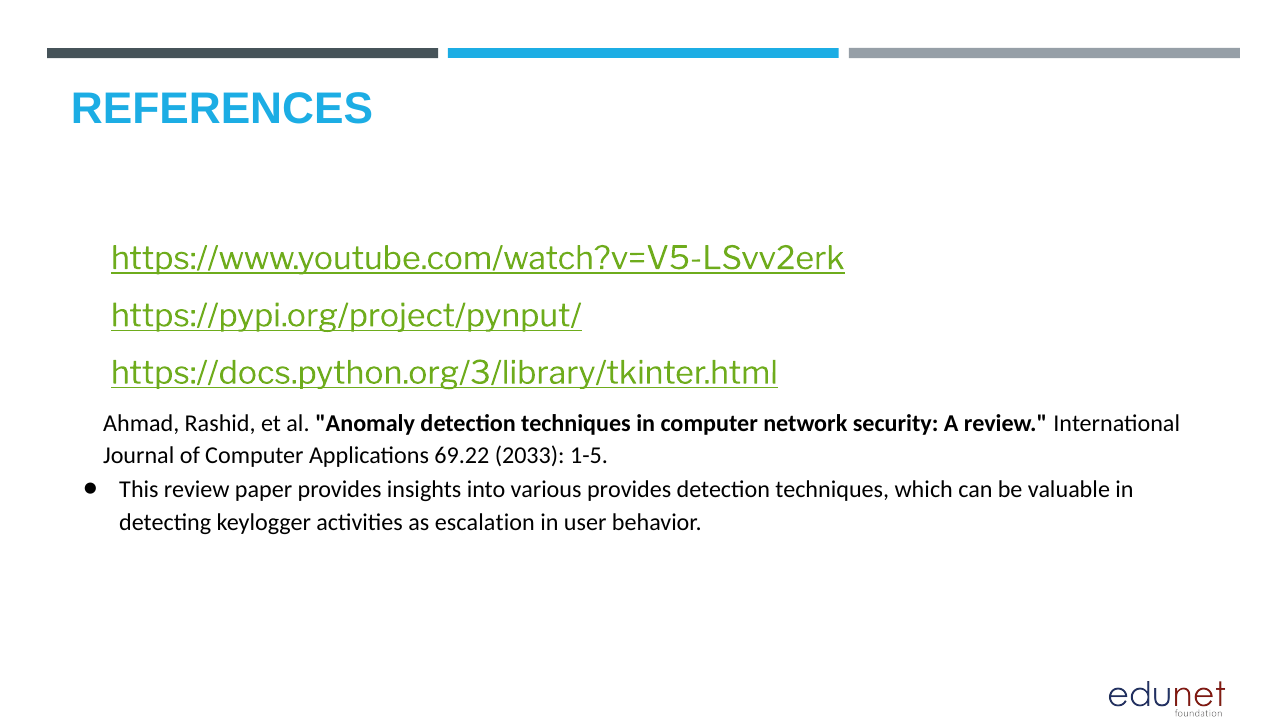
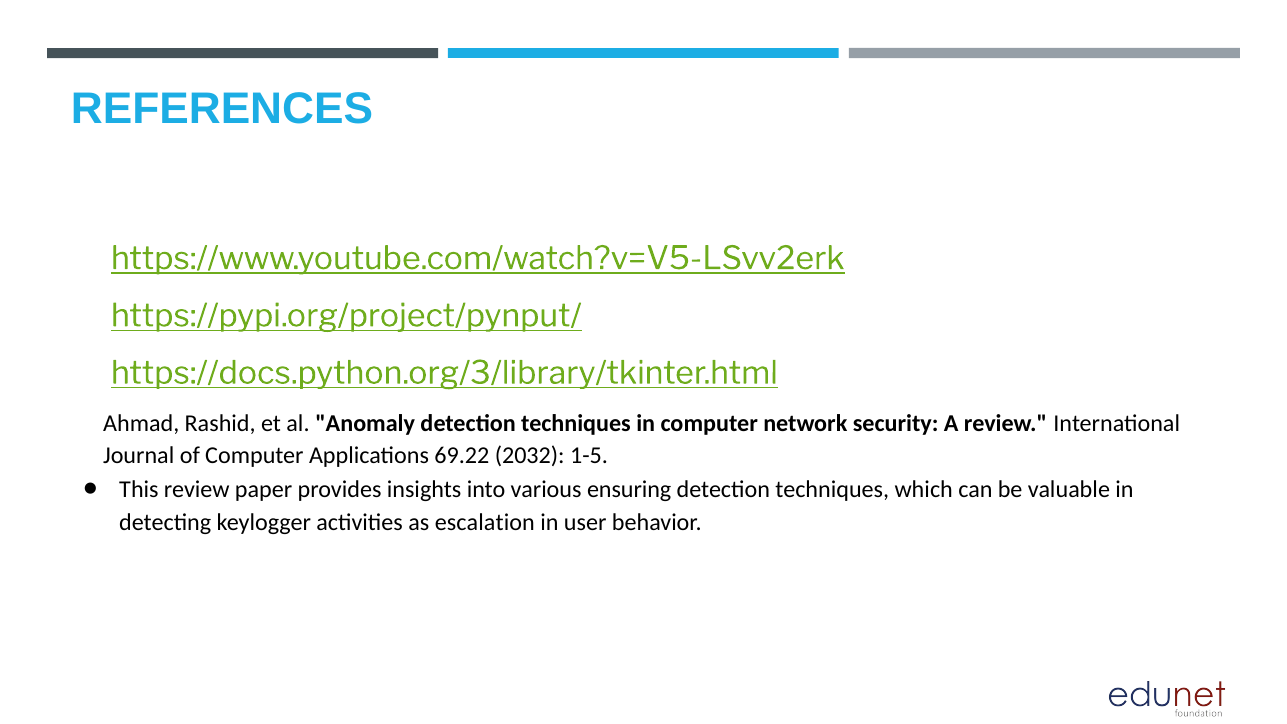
2033: 2033 -> 2032 (530, 456)
various provides: provides -> ensuring (629, 489)
